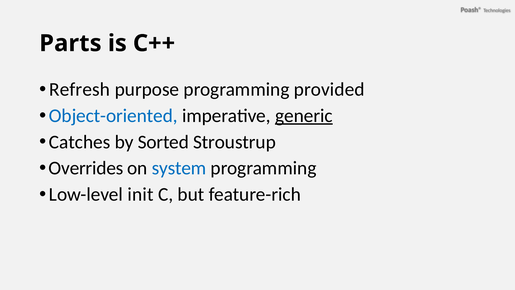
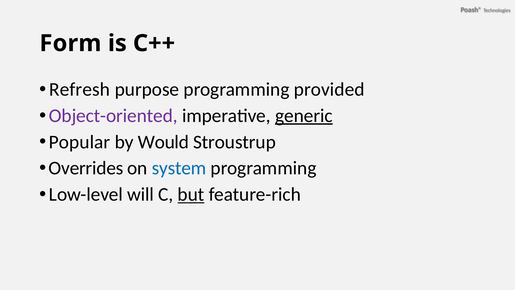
Parts: Parts -> Form (70, 43)
Object-oriented colour: blue -> purple (113, 116)
Catches: Catches -> Popular (80, 142)
Sorted: Sorted -> Would (163, 142)
init: init -> will (141, 194)
but underline: none -> present (191, 194)
